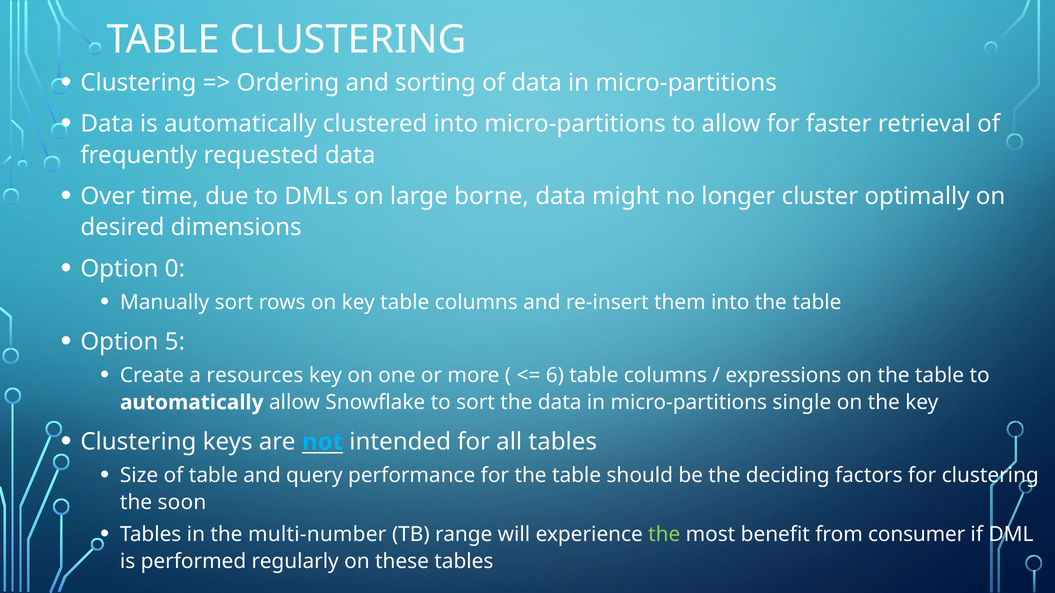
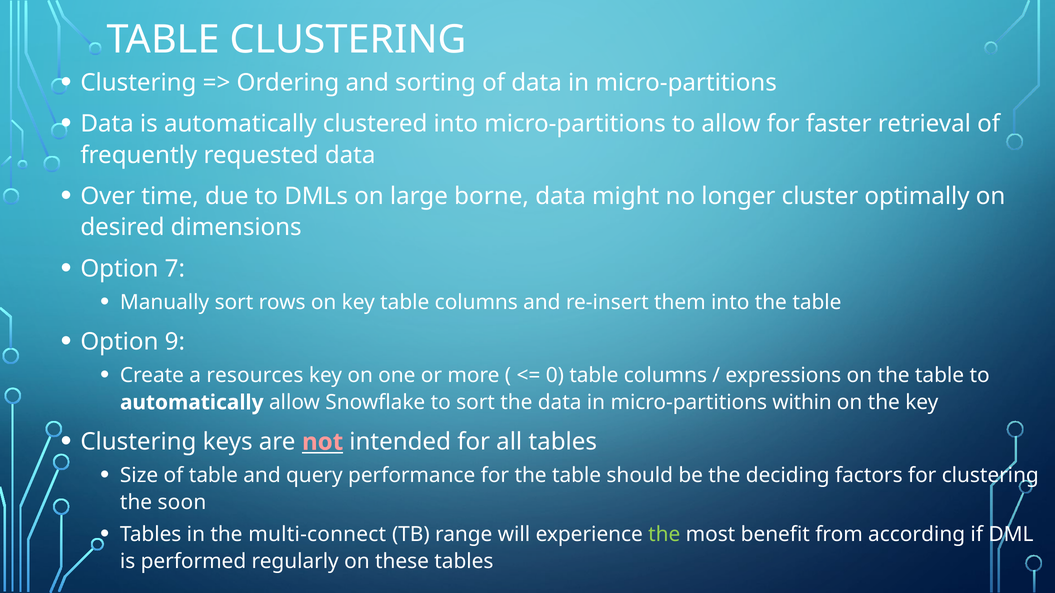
0: 0 -> 7 (175, 269)
5: 5 -> 9 (175, 342)
6: 6 -> 0 (555, 376)
single: single -> within (802, 403)
not colour: light blue -> pink (323, 442)
multi-number: multi-number -> multi-connect (317, 535)
consumer: consumer -> according (917, 535)
